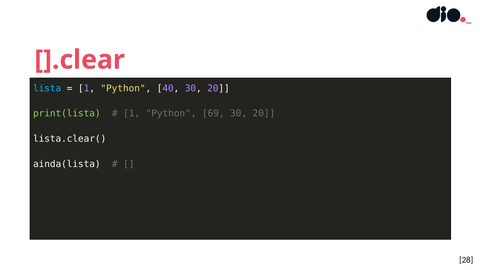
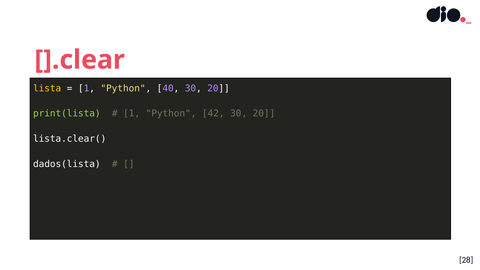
lista colour: light blue -> yellow (47, 88)
69: 69 -> 42 (213, 114)
ainda(lista: ainda(lista -> dados(lista (67, 164)
